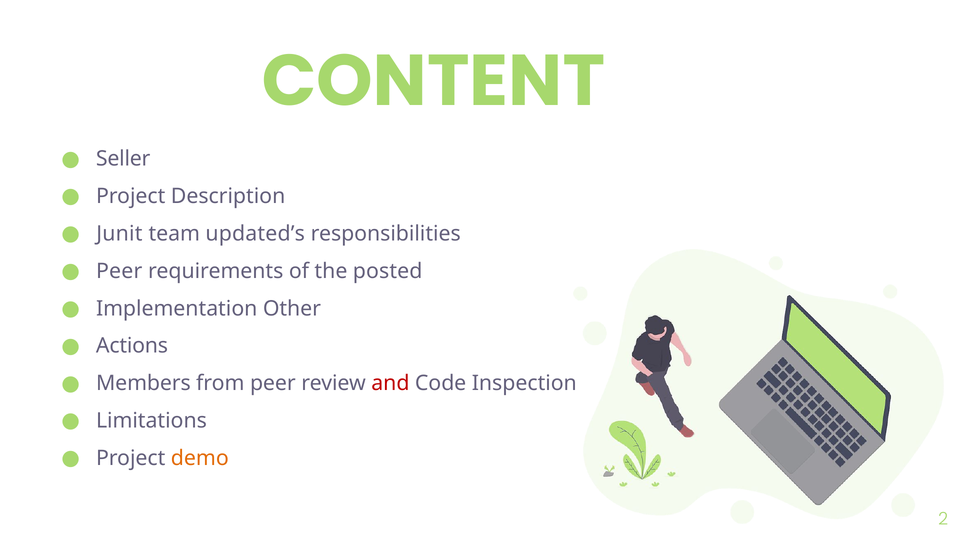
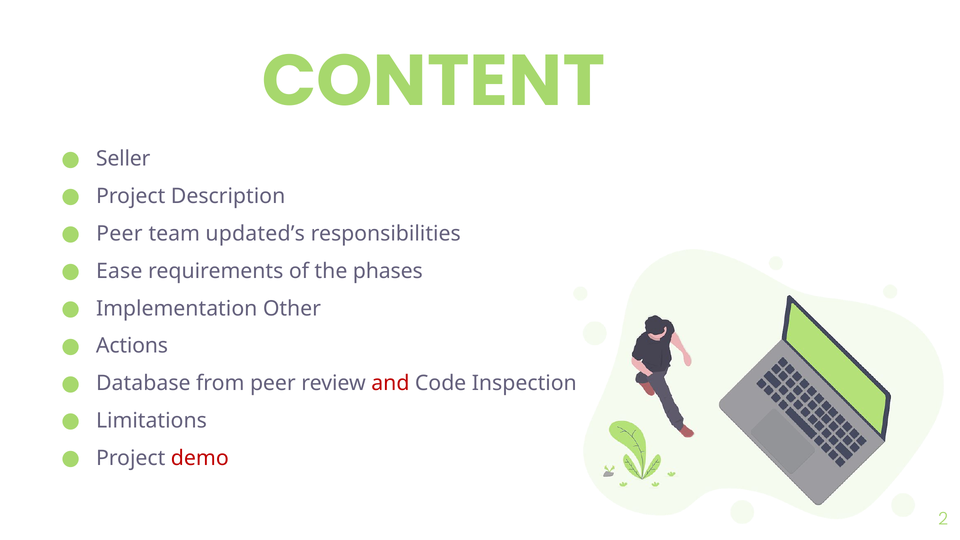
Junit: Junit -> Peer (119, 234)
Peer: Peer -> Ease (119, 271)
posted: posted -> phases (388, 271)
Members: Members -> Database (143, 383)
demo colour: orange -> red (200, 458)
